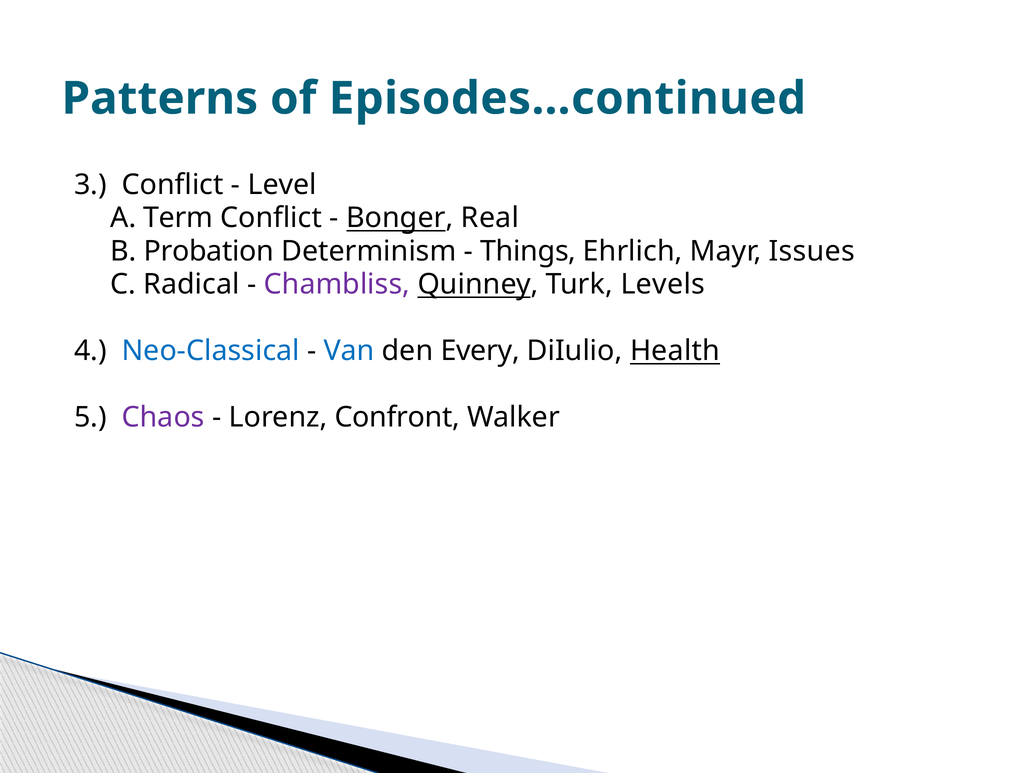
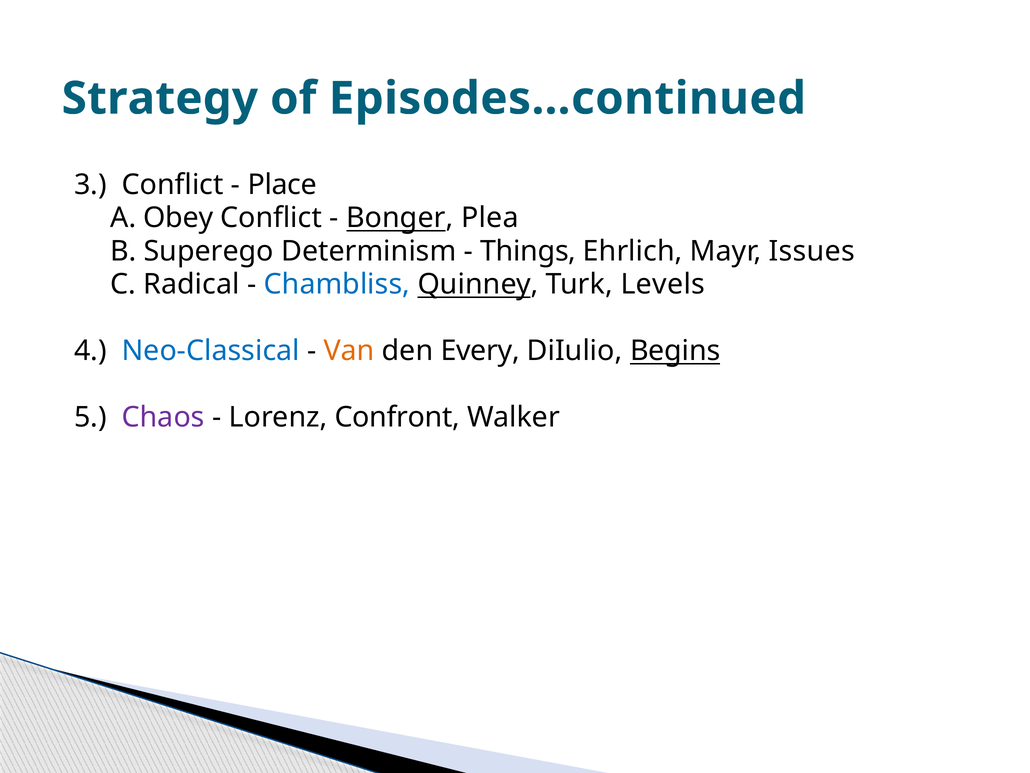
Patterns: Patterns -> Strategy (160, 98)
Level: Level -> Place (282, 185)
Term: Term -> Obey (178, 218)
Real: Real -> Plea (490, 218)
Probation: Probation -> Superego (209, 251)
Chambliss colour: purple -> blue (337, 284)
Van colour: blue -> orange (349, 351)
Health: Health -> Begins (675, 351)
